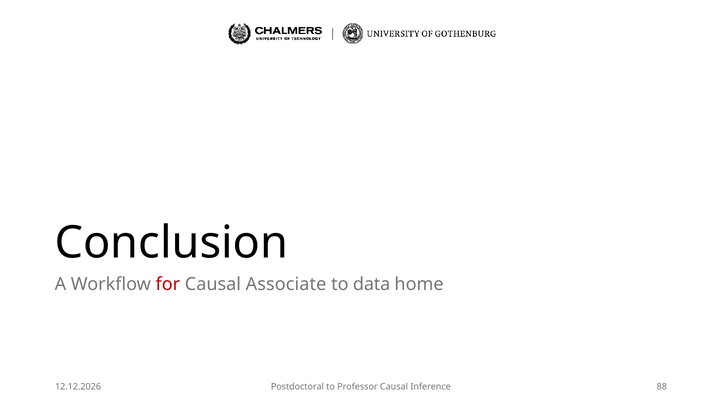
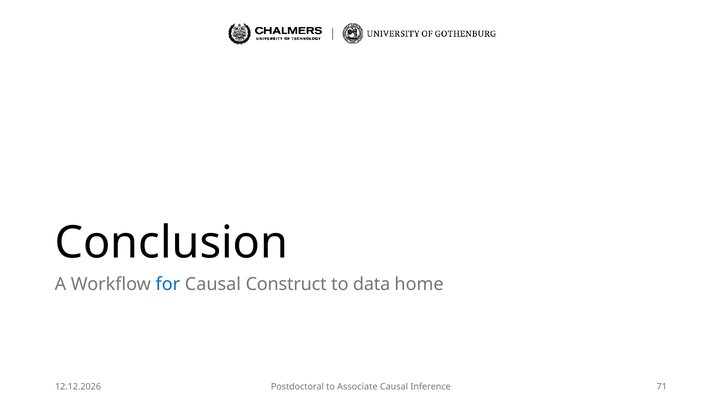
for colour: red -> blue (168, 284)
Associate: Associate -> Construct (286, 284)
Professor: Professor -> Associate (357, 387)
88: 88 -> 71 (662, 387)
